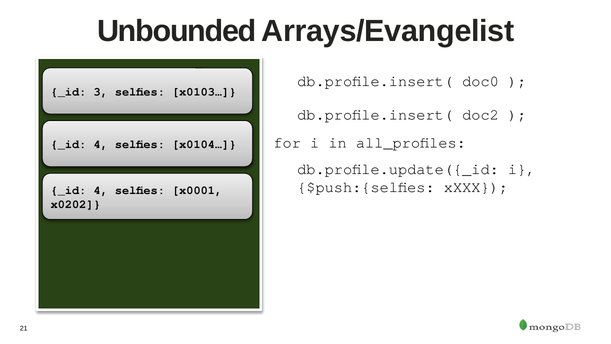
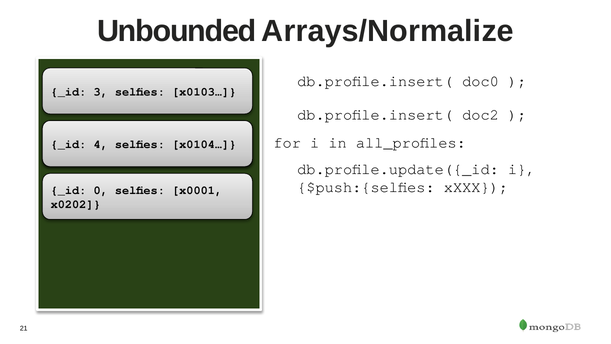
Arrays/Evangelist: Arrays/Evangelist -> Arrays/Normalize (388, 31)
4: 4 -> 0 (101, 190)
